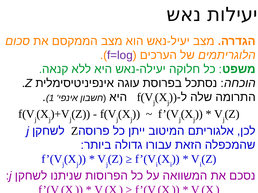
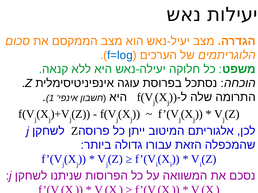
f=log colour: purple -> blue (120, 55)
